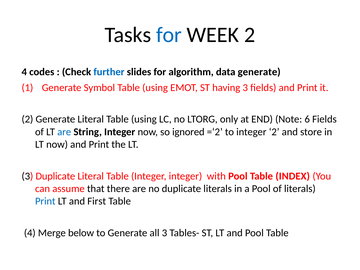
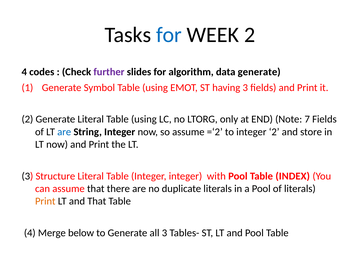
further colour: blue -> purple (109, 72)
6: 6 -> 7 (307, 119)
so ignored: ignored -> assume (188, 132)
3 Duplicate: Duplicate -> Structure (55, 176)
Print colour: blue -> orange (45, 201)
and First: First -> That (97, 201)
